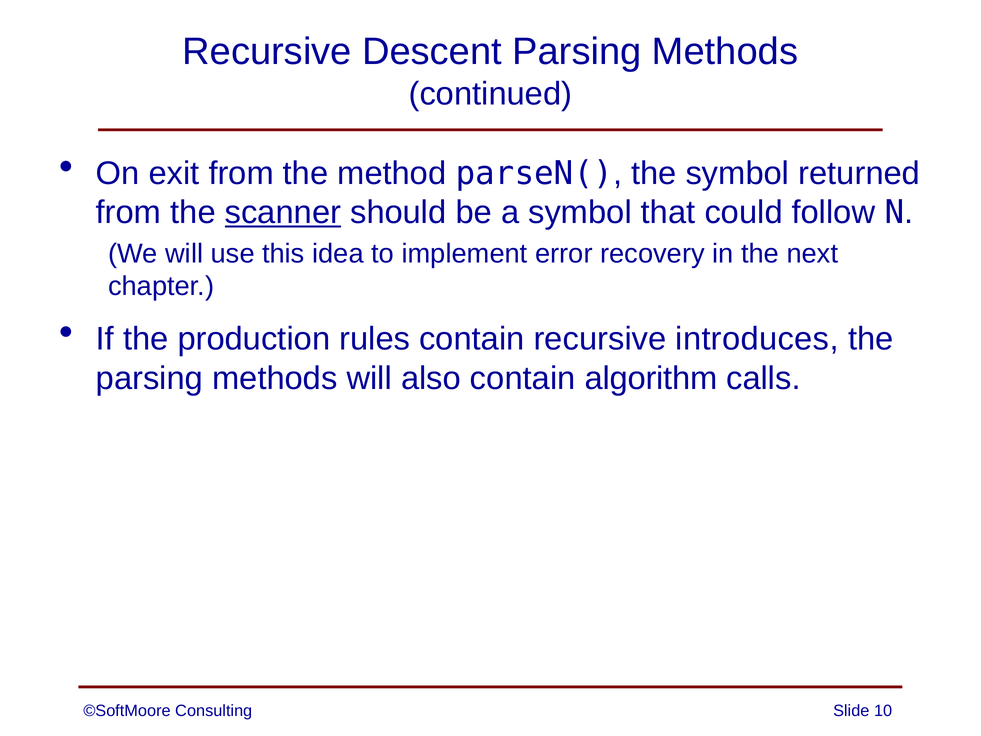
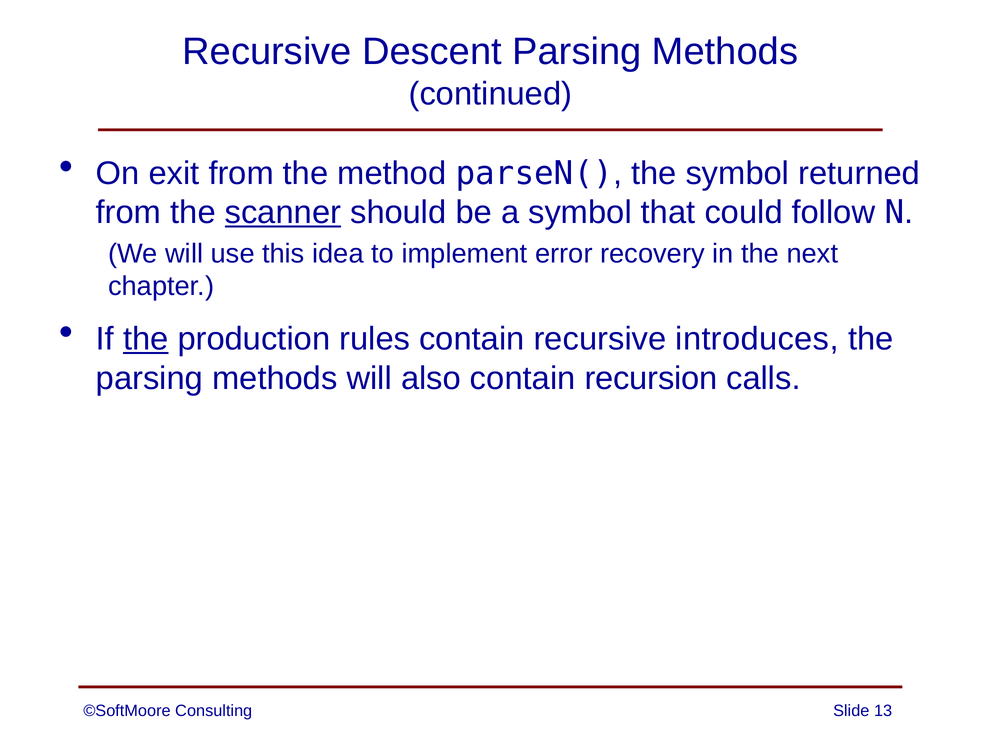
the underline: none -> present (146, 339)
algorithm: algorithm -> recursion (651, 378)
10: 10 -> 13 (883, 711)
